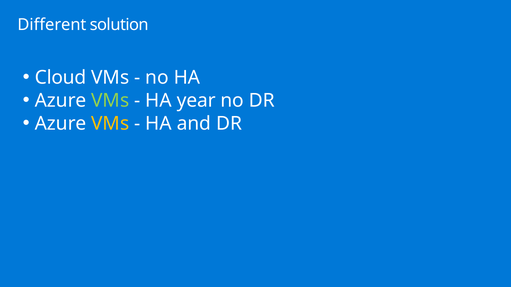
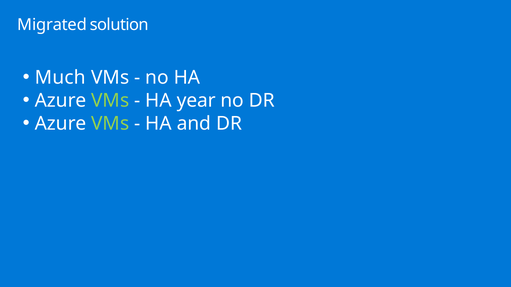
Different: Different -> Migrated (52, 25)
Cloud: Cloud -> Much (60, 78)
VMs colour: yellow -> light green (110, 124)
